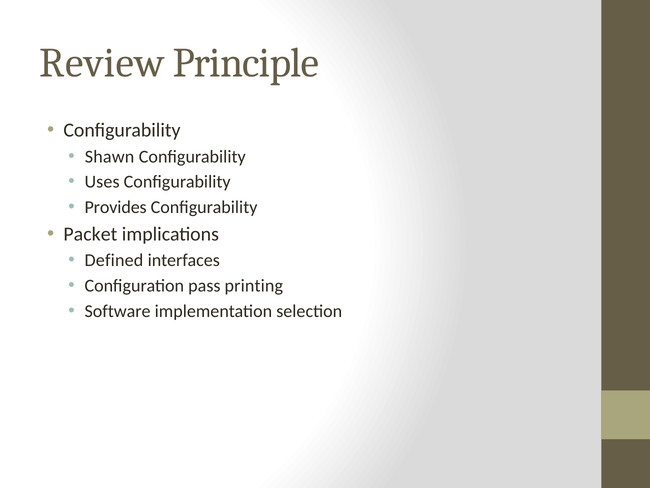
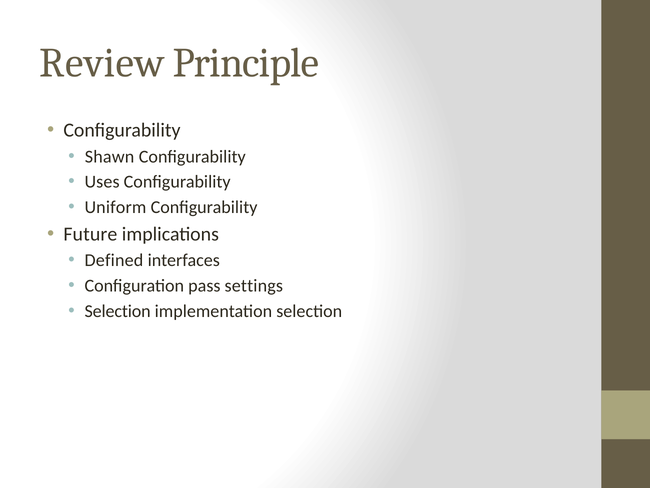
Provides: Provides -> Uniform (115, 207)
Packet: Packet -> Future (90, 234)
printing: printing -> settings (254, 285)
Software: Software -> Selection (118, 311)
